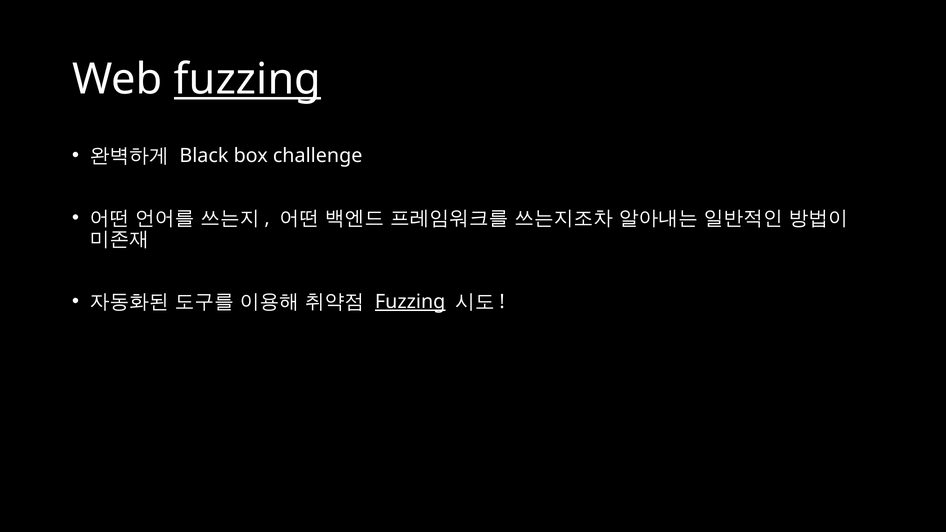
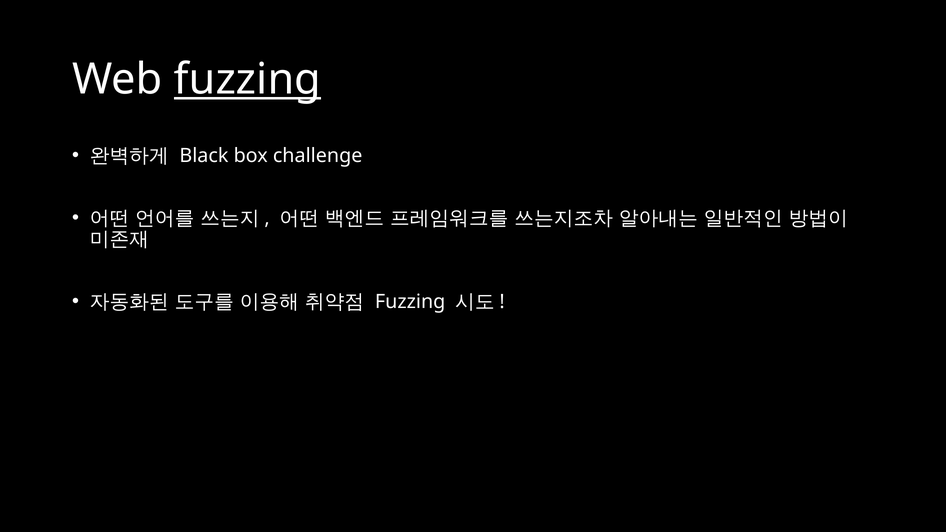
Fuzzing underline: present -> none (410, 302)
